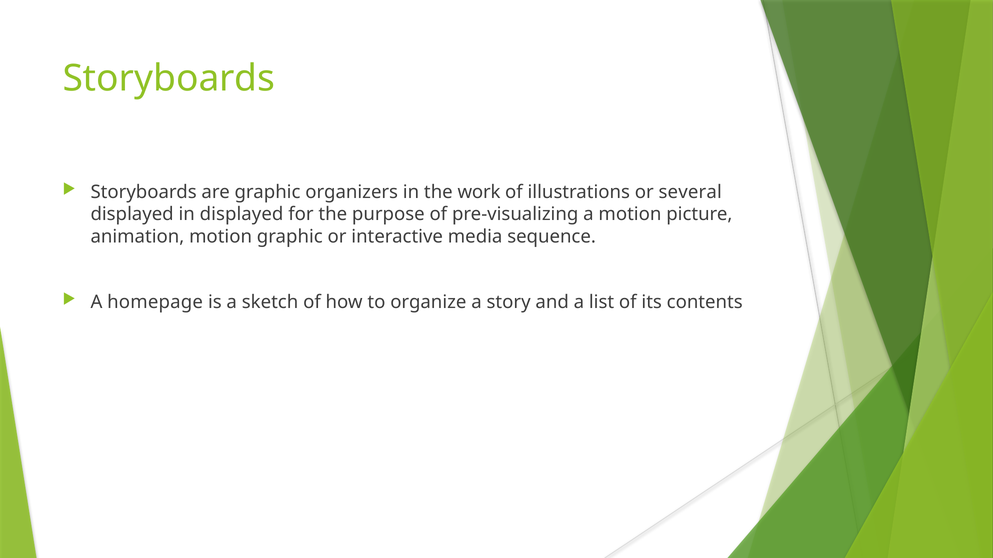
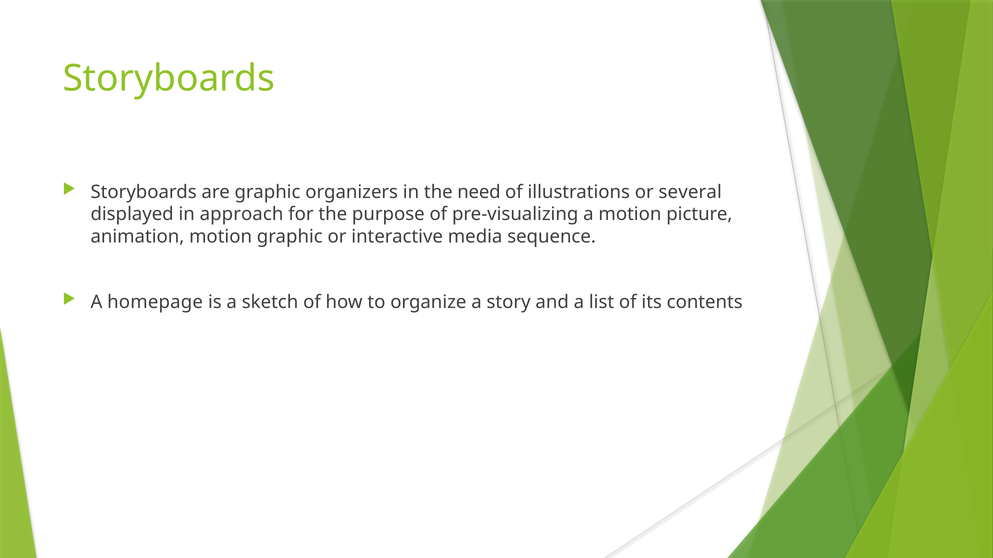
work: work -> need (479, 192)
in displayed: displayed -> approach (242, 215)
